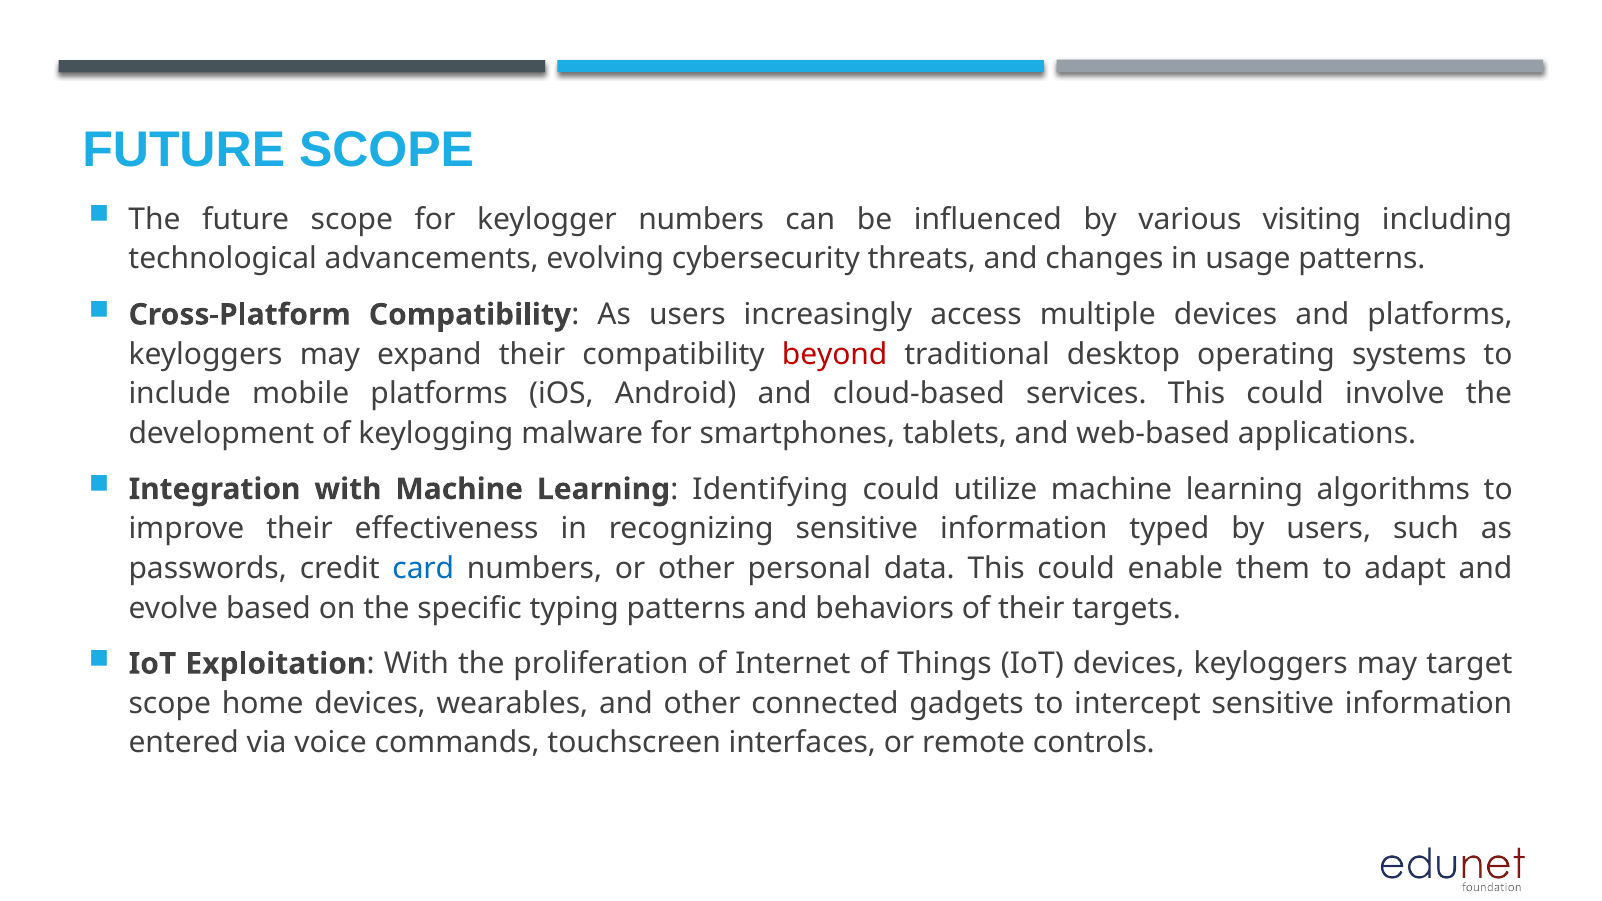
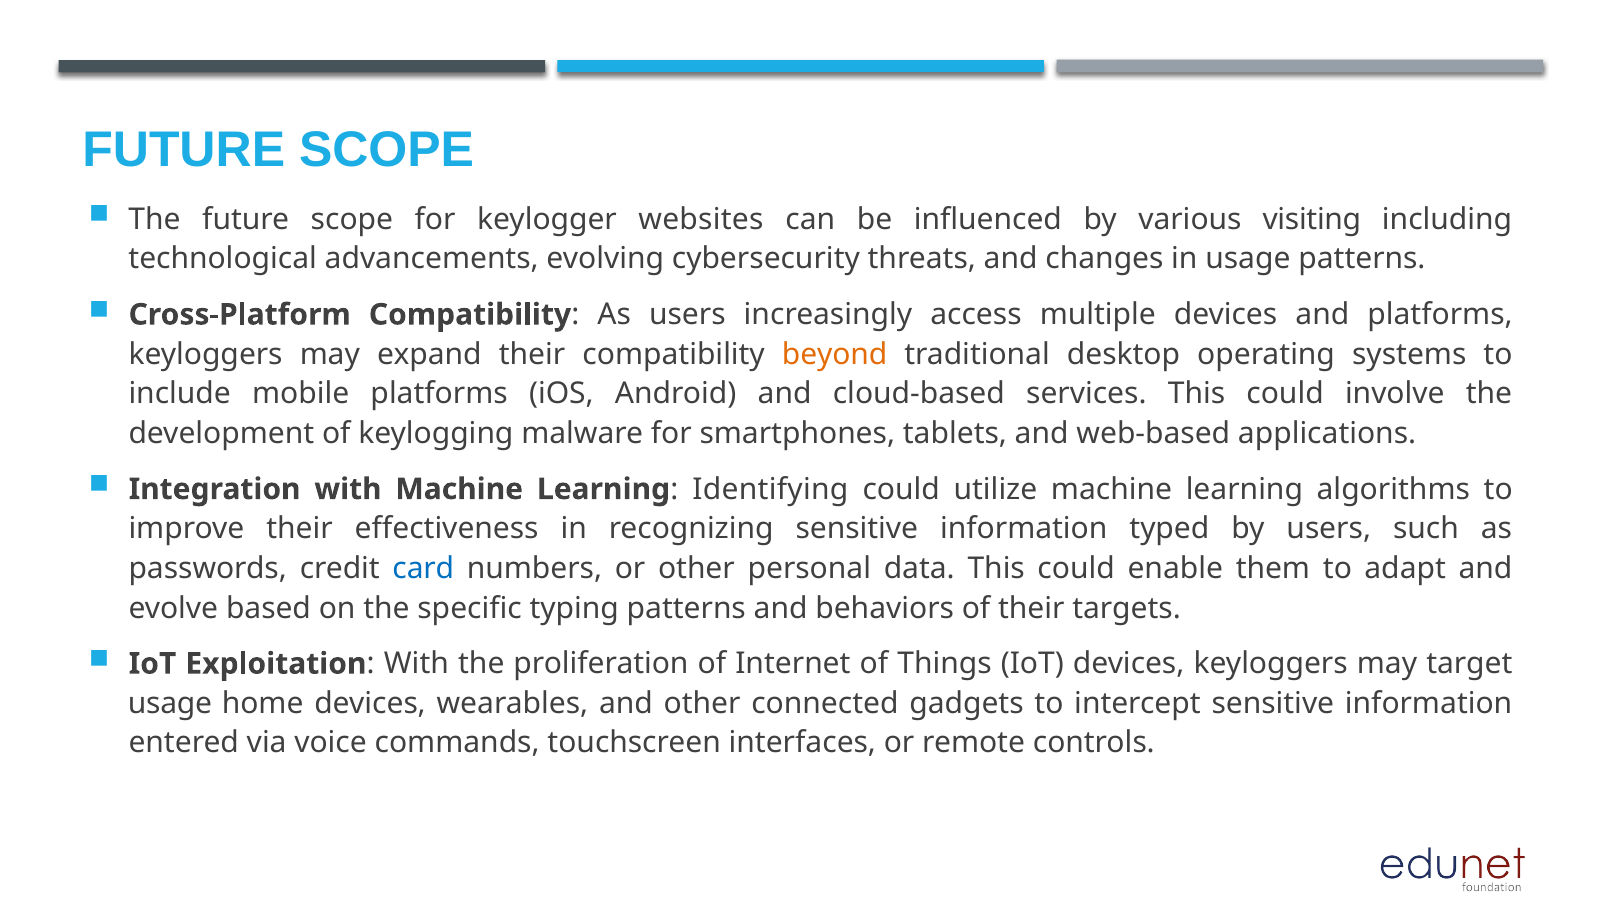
keylogger numbers: numbers -> websites (701, 219)
beyond colour: red -> orange (835, 354)
scope: scope -> usage (170, 704)
